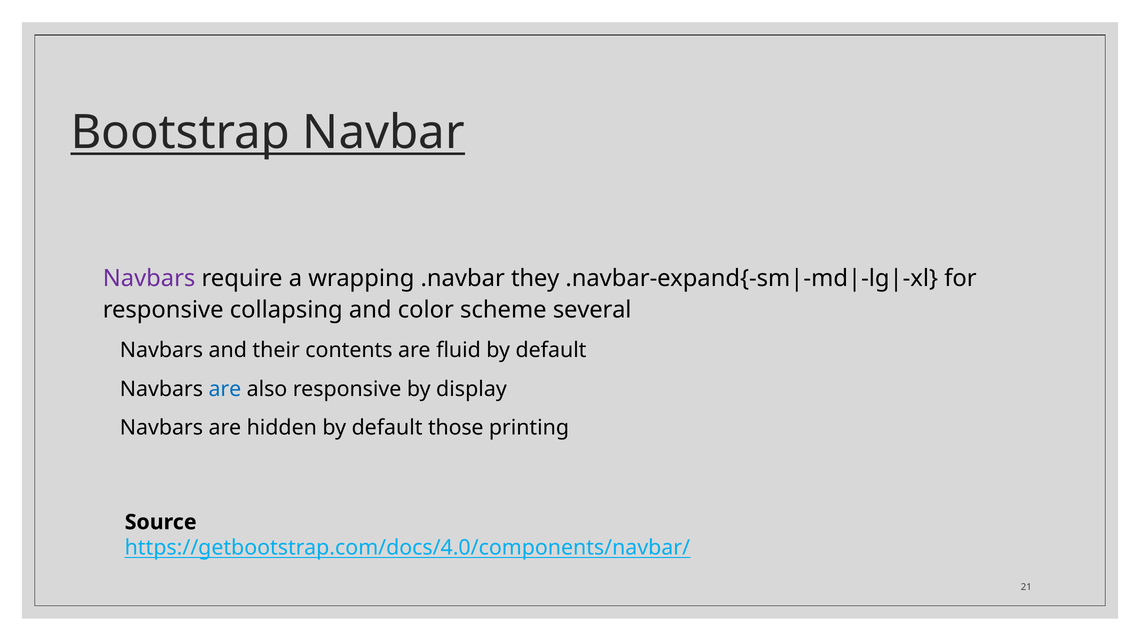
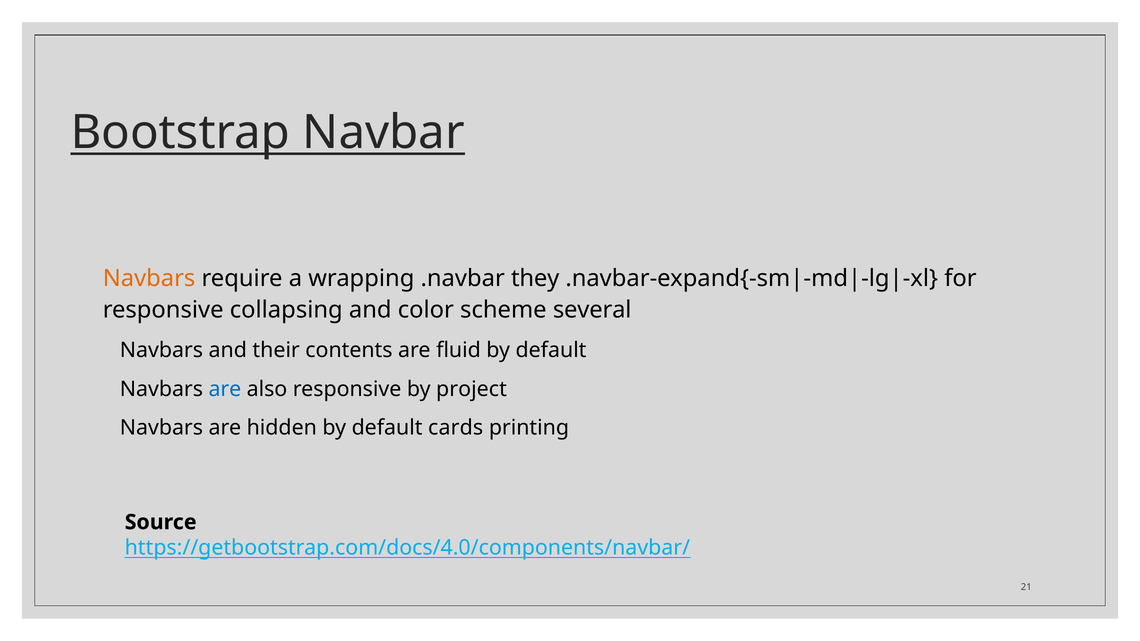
Navbars colour: purple -> orange (149, 279)
display: display -> project (471, 389)
those: those -> cards (456, 428)
